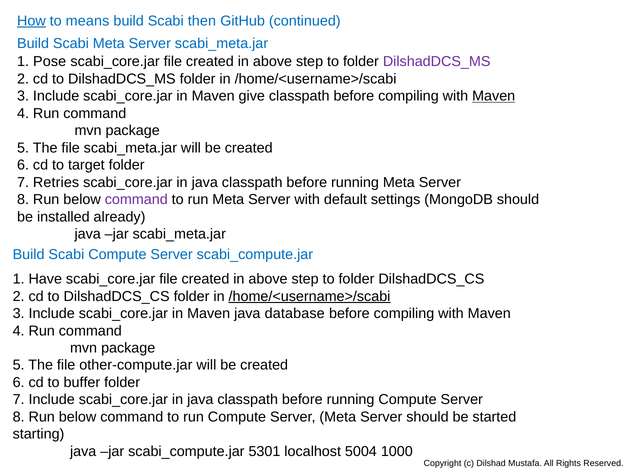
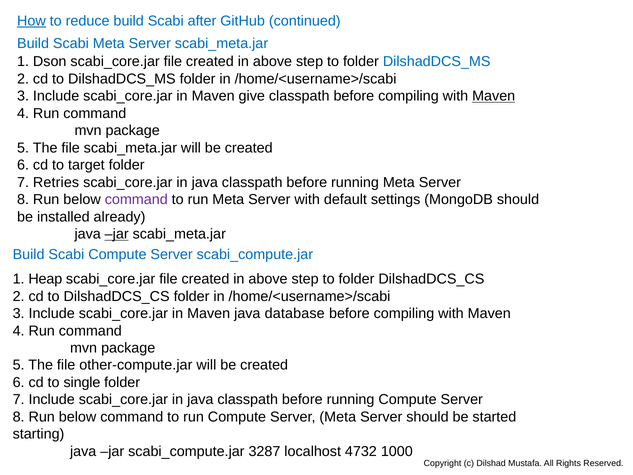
means: means -> reduce (88, 21)
then: then -> after (202, 21)
Pose: Pose -> Dson (50, 62)
DilshadDCS_MS colour: purple -> blue (437, 62)
jar underline: none -> present (117, 234)
Have: Have -> Heap (45, 279)
/home/<username>/scabi underline: present -> none (310, 296)
buffer: buffer -> single (82, 382)
5301: 5301 -> 3287 (264, 451)
5004: 5004 -> 4732 (361, 451)
